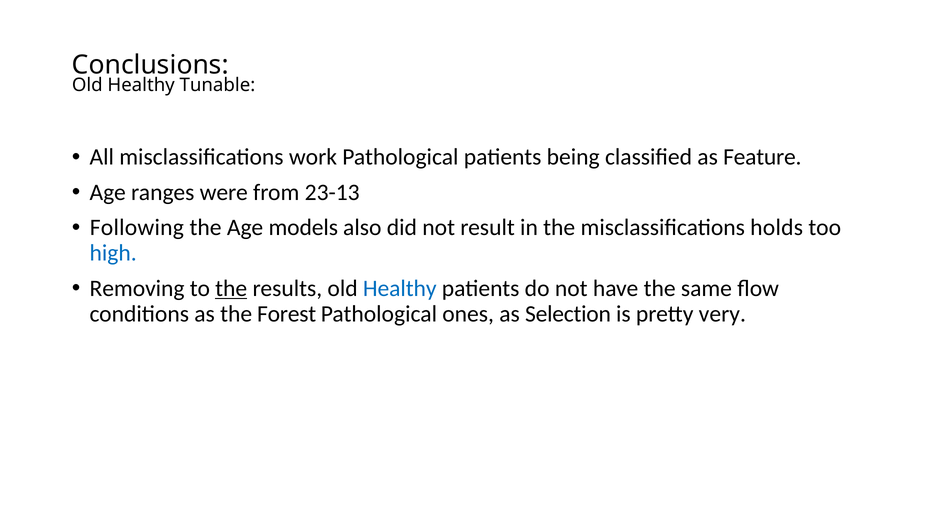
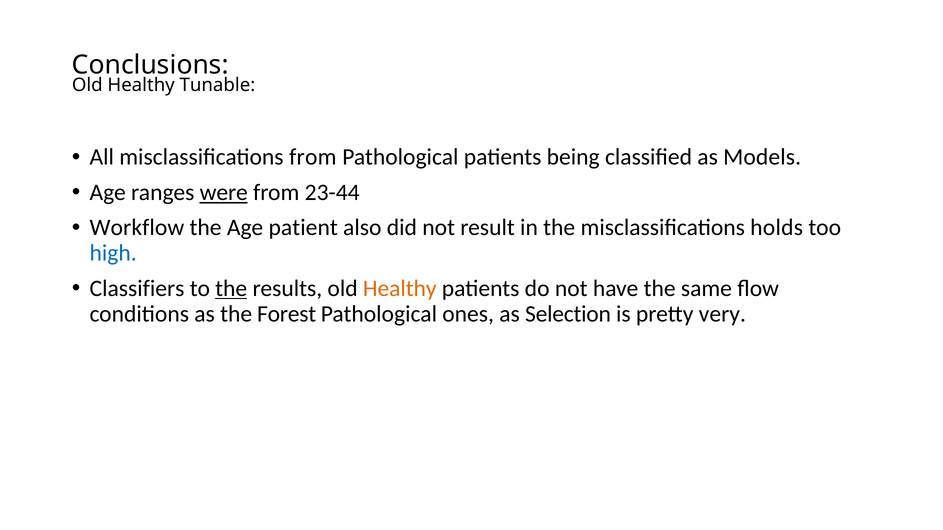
misclassifications work: work -> from (313, 157)
Feature: Feature -> Models (762, 157)
were underline: none -> present (224, 193)
23-13: 23-13 -> 23-44 (332, 193)
Following: Following -> Workflow (137, 228)
models: models -> patient (303, 228)
Removing: Removing -> Classifiers (137, 289)
Healthy colour: blue -> orange (400, 289)
